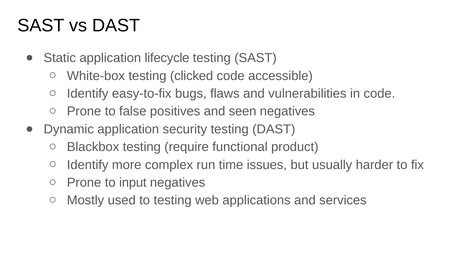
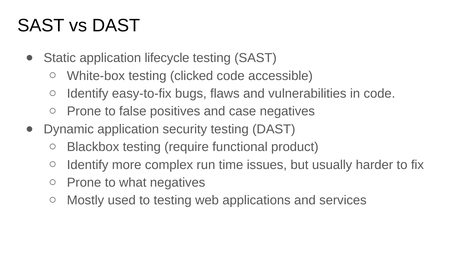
seen: seen -> case (243, 111)
input: input -> what (133, 183)
